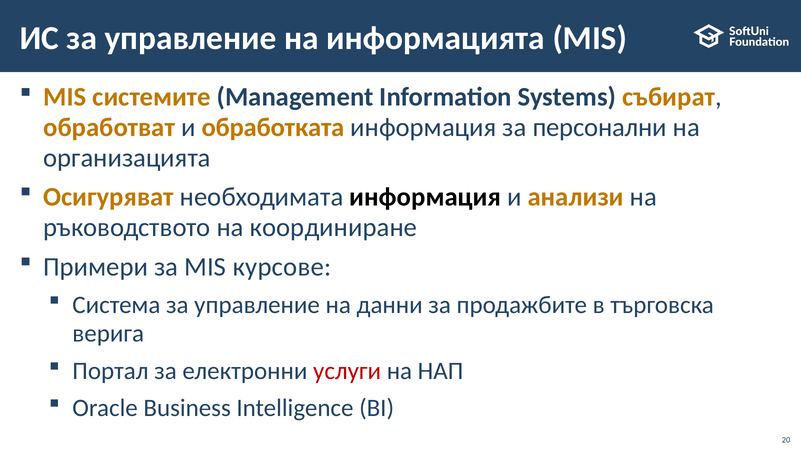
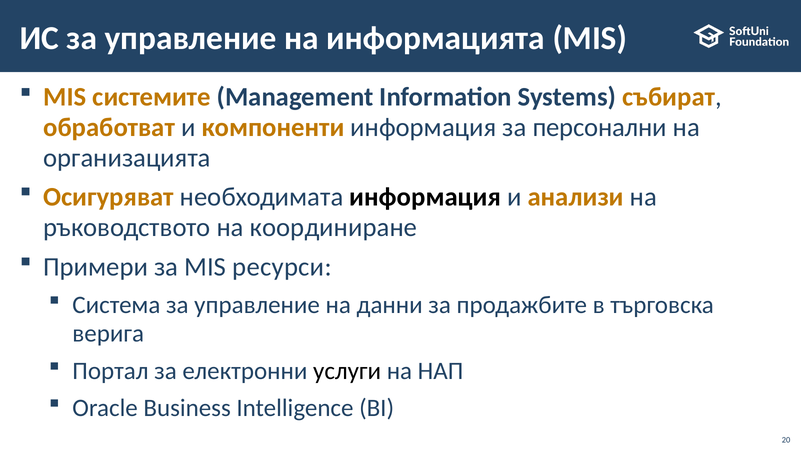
обработката: обработката -> компоненти (273, 127)
курсове: курсове -> ресурси (282, 266)
услуги colour: red -> black (347, 370)
